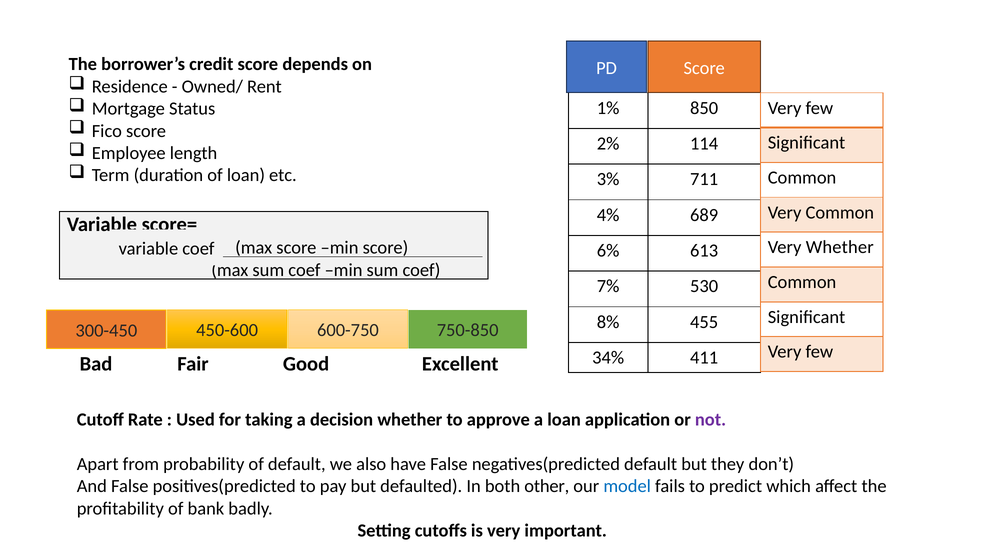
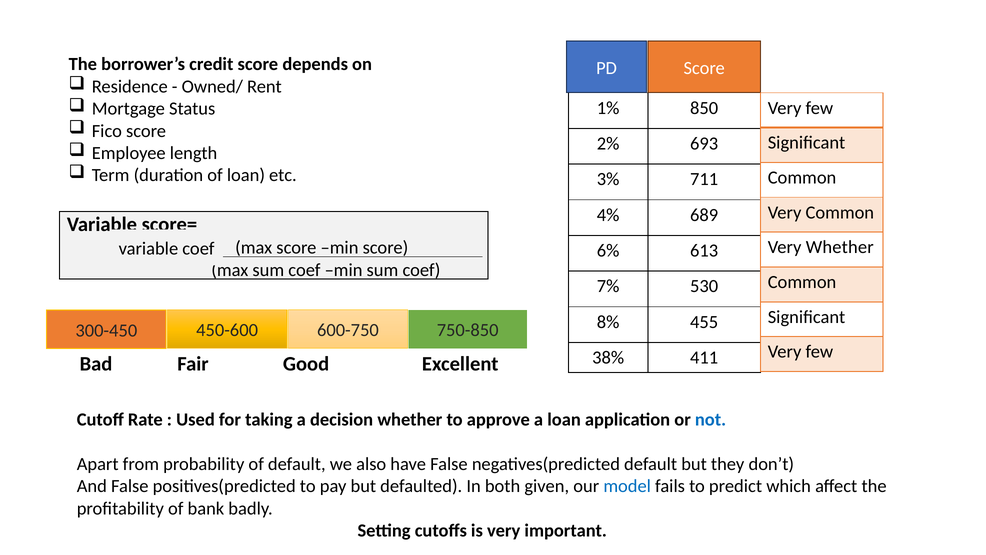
114: 114 -> 693 (704, 144)
34%: 34% -> 38% (608, 357)
not colour: purple -> blue (711, 419)
other: other -> given (547, 486)
